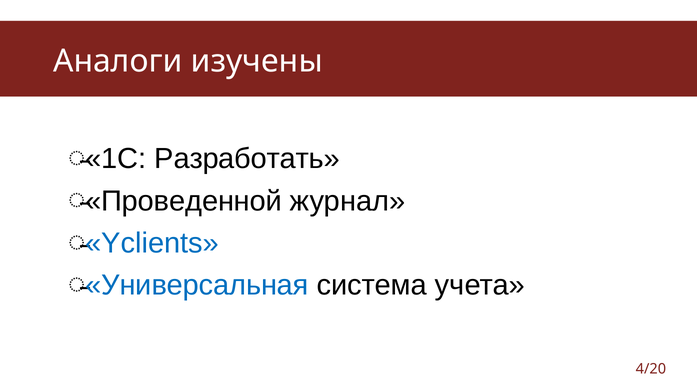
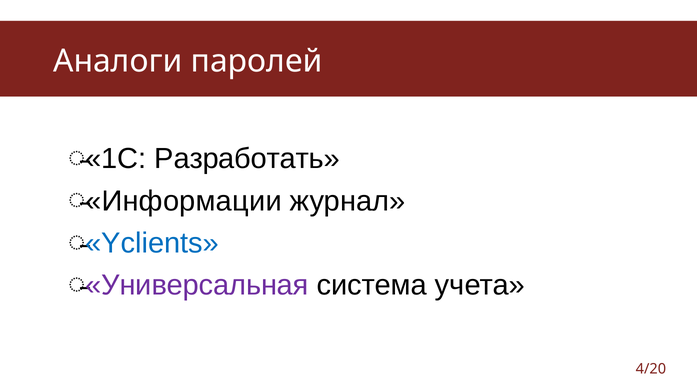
изучены: изучены -> паролей (257, 61)
Проведенной: Проведенной -> Информации (183, 201)
Универсальная colour: blue -> purple (197, 285)
